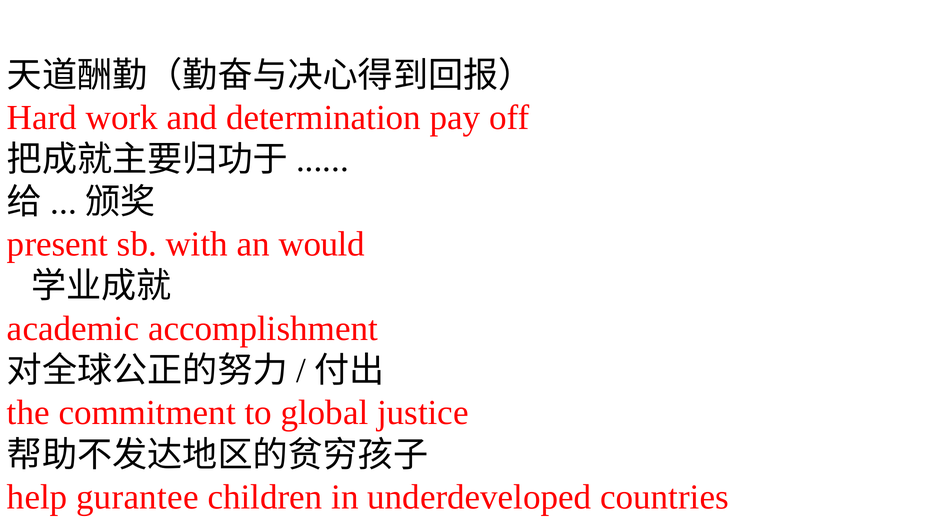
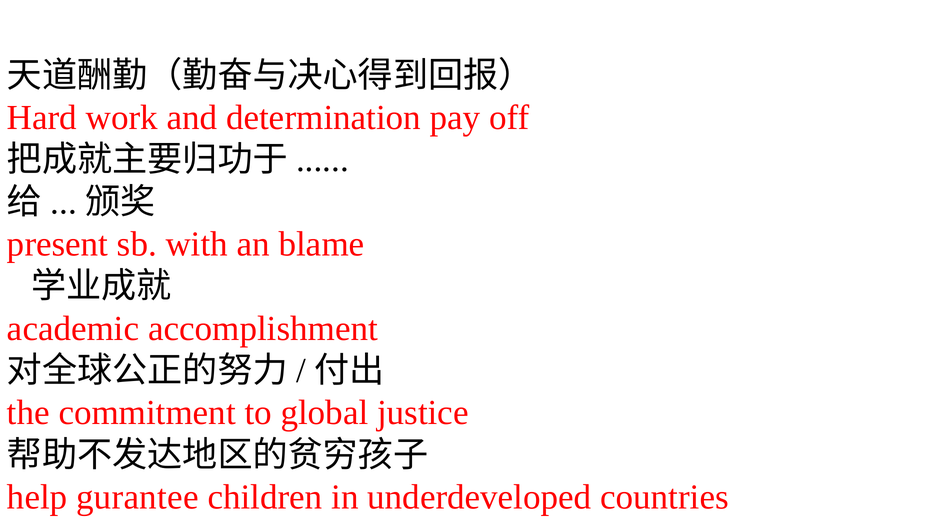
would: would -> blame (322, 244)
